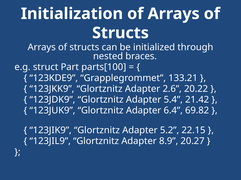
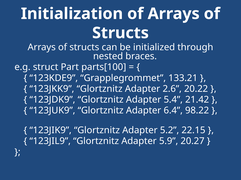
69.82: 69.82 -> 98.22 (197, 111)
8.9: 8.9 -> 5.9 (169, 142)
